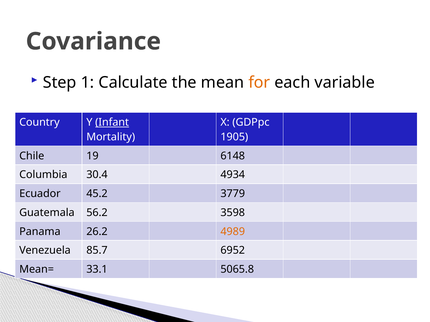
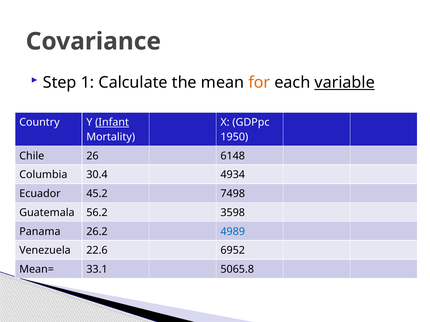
variable underline: none -> present (345, 83)
1905: 1905 -> 1950 (234, 137)
19: 19 -> 26 (92, 156)
3779: 3779 -> 7498 (233, 194)
4989 colour: orange -> blue (233, 232)
85.7: 85.7 -> 22.6 (97, 251)
